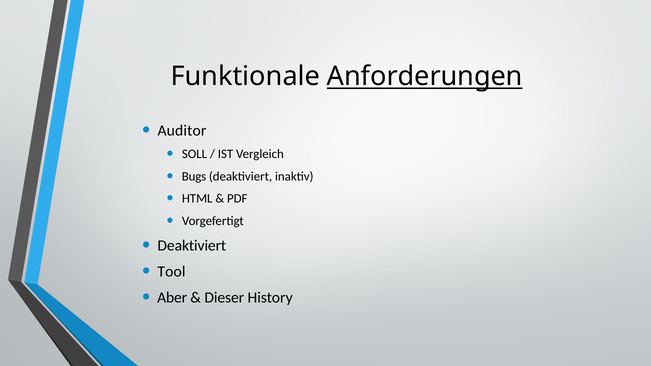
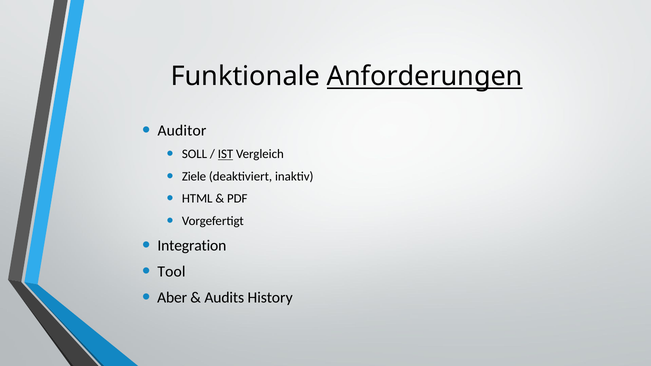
IST underline: none -> present (225, 154)
Bugs: Bugs -> Ziele (194, 176)
Deaktiviert: Deaktiviert -> Integration (192, 246)
Dieser: Dieser -> Audits (224, 298)
